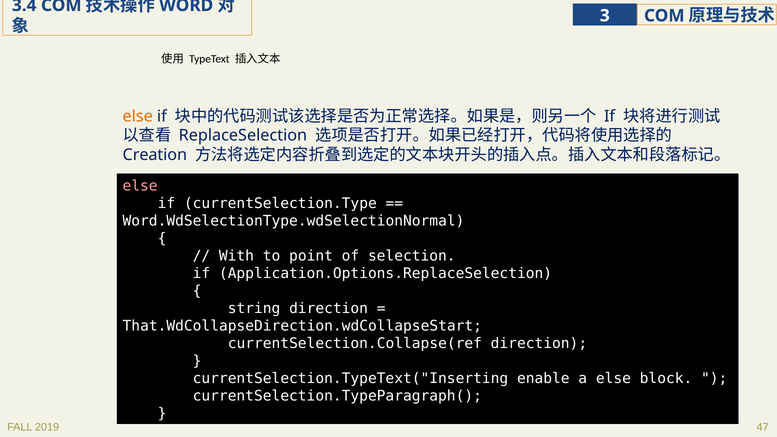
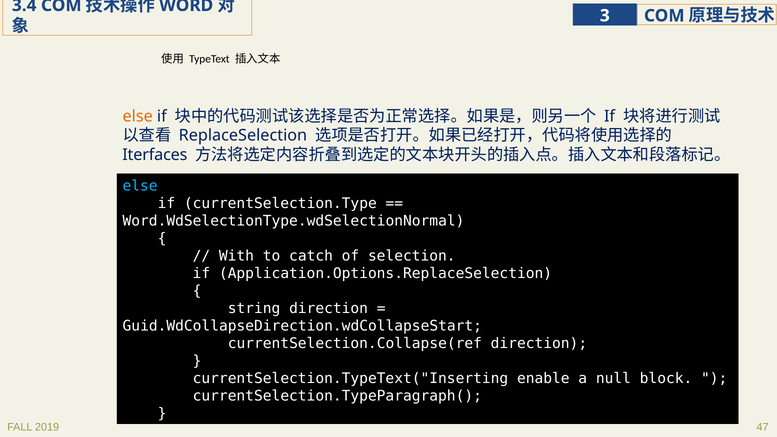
Creation: Creation -> Iterfaces (155, 155)
else colour: pink -> light blue (140, 186)
point: point -> catch (311, 256)
That.WdCollapseDirection.wdCollapseStart: That.WdCollapseDirection.wdCollapseStart -> Guid.WdCollapseDirection.wdCollapseStart (302, 326)
a else: else -> null (613, 378)
